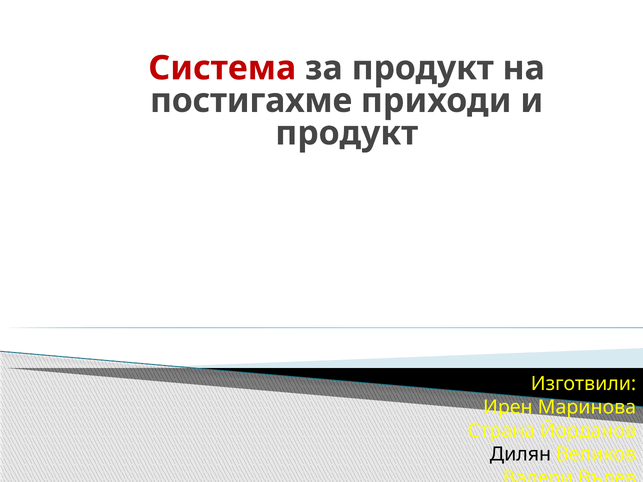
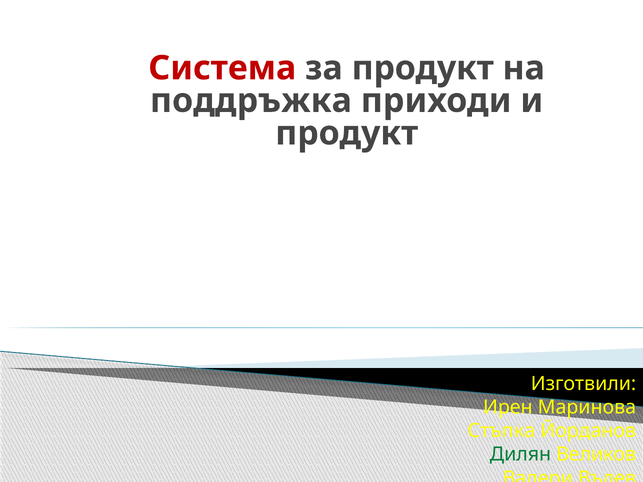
постигахме: постигахме -> поддръжка (251, 101)
Страна: Страна -> Стъпка (501, 431)
Дилян colour: black -> green (521, 455)
